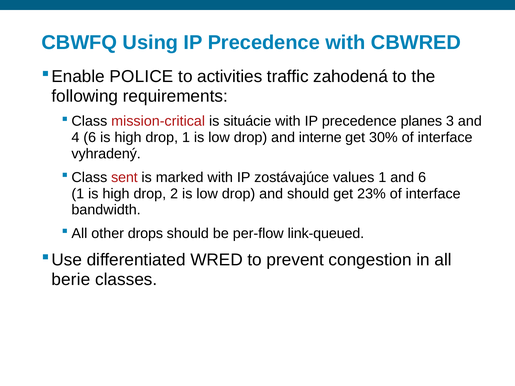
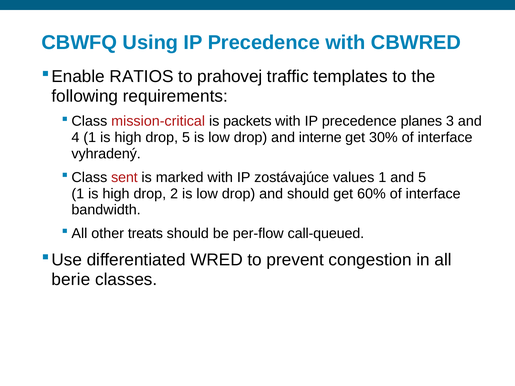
POLICE: POLICE -> RATIOS (142, 77)
activities: activities -> prahovej (230, 77)
zahodená: zahodená -> templates (351, 77)
situácie: situácie -> packets (247, 121)
4 6: 6 -> 1 (90, 138)
drop 1: 1 -> 5 (186, 138)
and 6: 6 -> 5 (422, 177)
23%: 23% -> 60% (371, 194)
drops: drops -> treats (145, 234)
link-queued: link-queued -> call-queued (326, 234)
